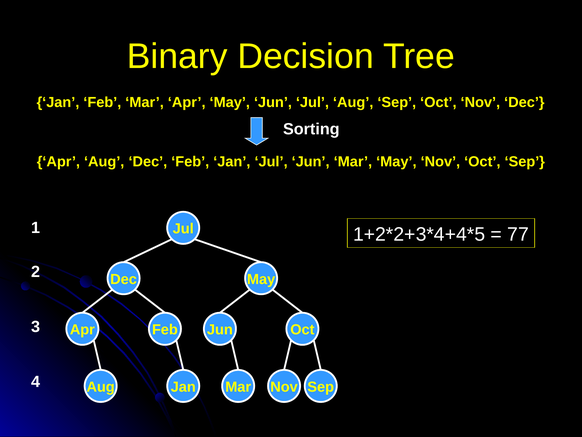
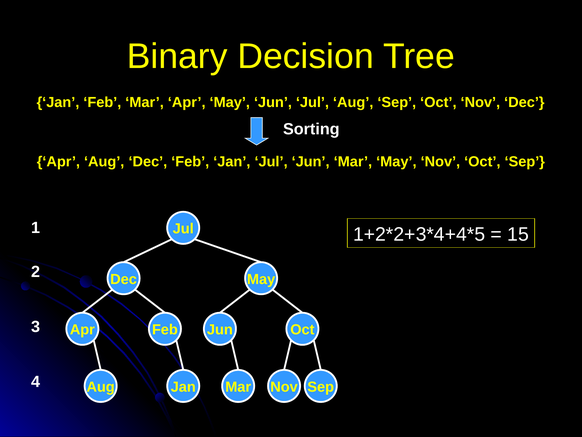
77: 77 -> 15 (518, 234)
